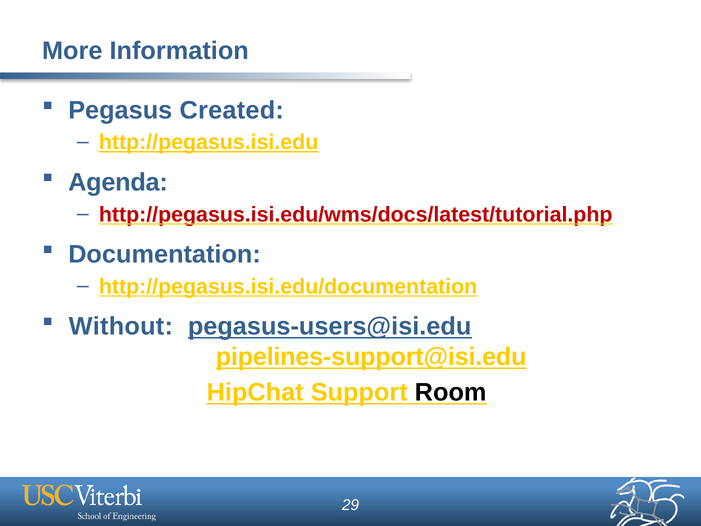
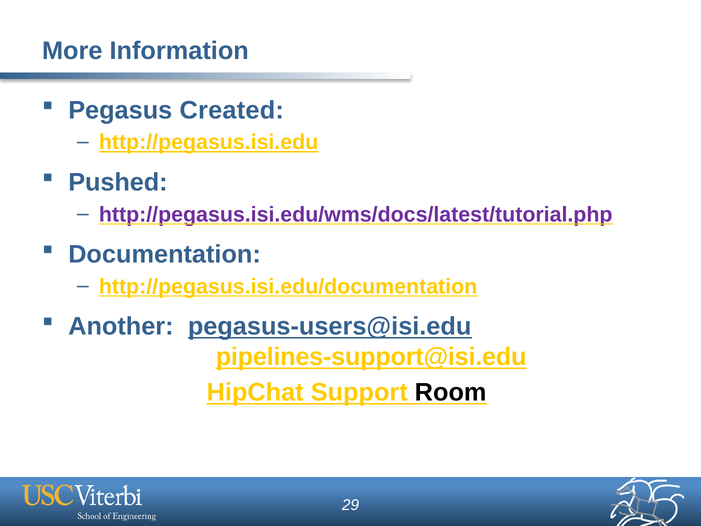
Agenda: Agenda -> Pushed (118, 182)
http://pegasus.isi.edu/wms/docs/latest/tutorial.php colour: red -> purple (356, 214)
Without: Without -> Another (121, 326)
